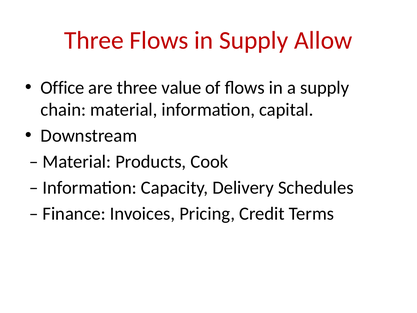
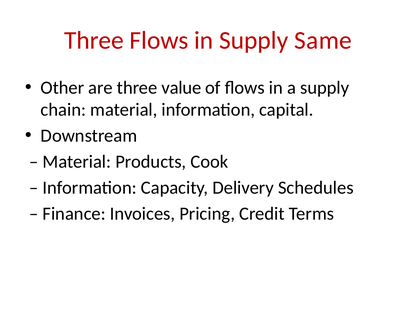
Allow: Allow -> Same (323, 40)
Office: Office -> Other (62, 87)
